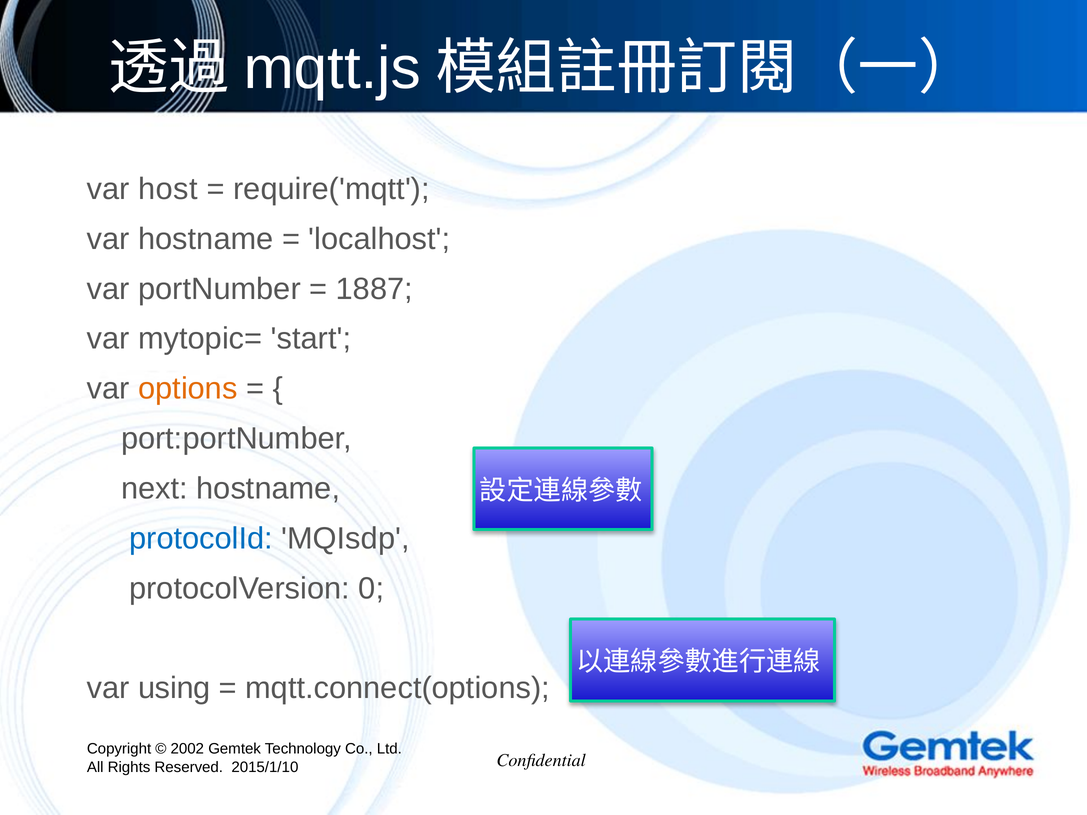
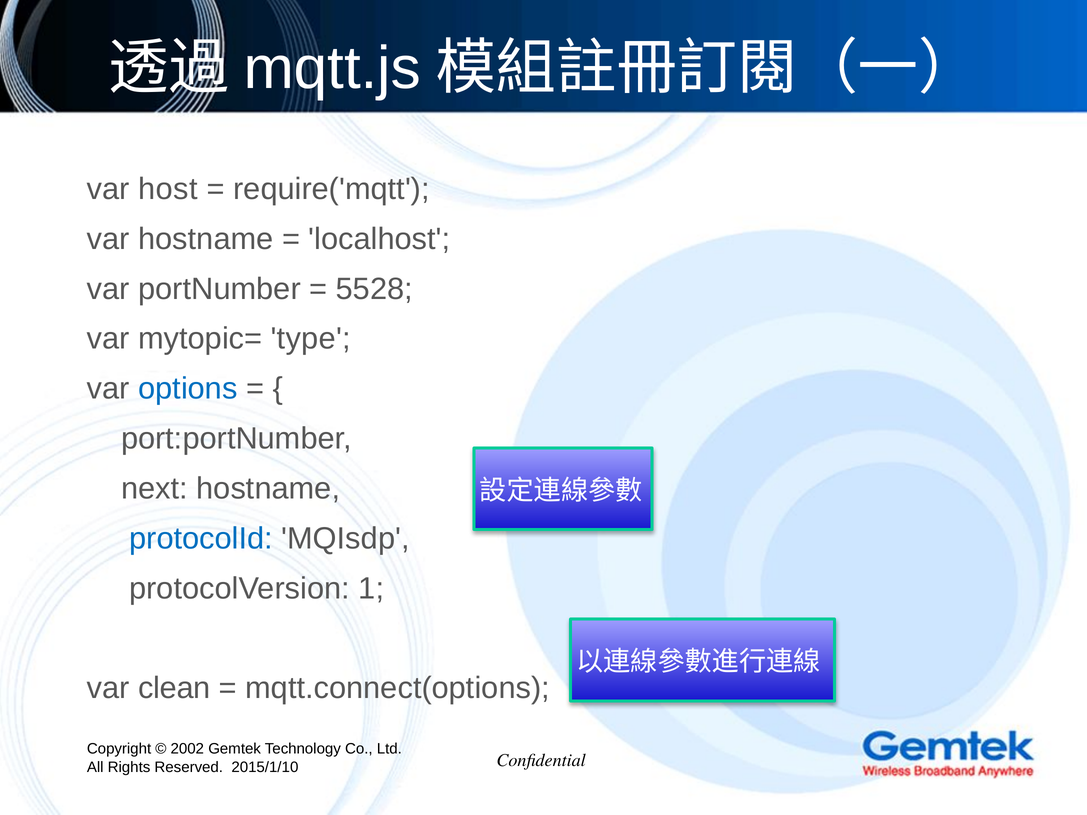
1887: 1887 -> 5528 (374, 289)
start: start -> type (311, 339)
options colour: orange -> blue (188, 389)
0: 0 -> 1 (371, 589)
using: using -> clean (174, 689)
